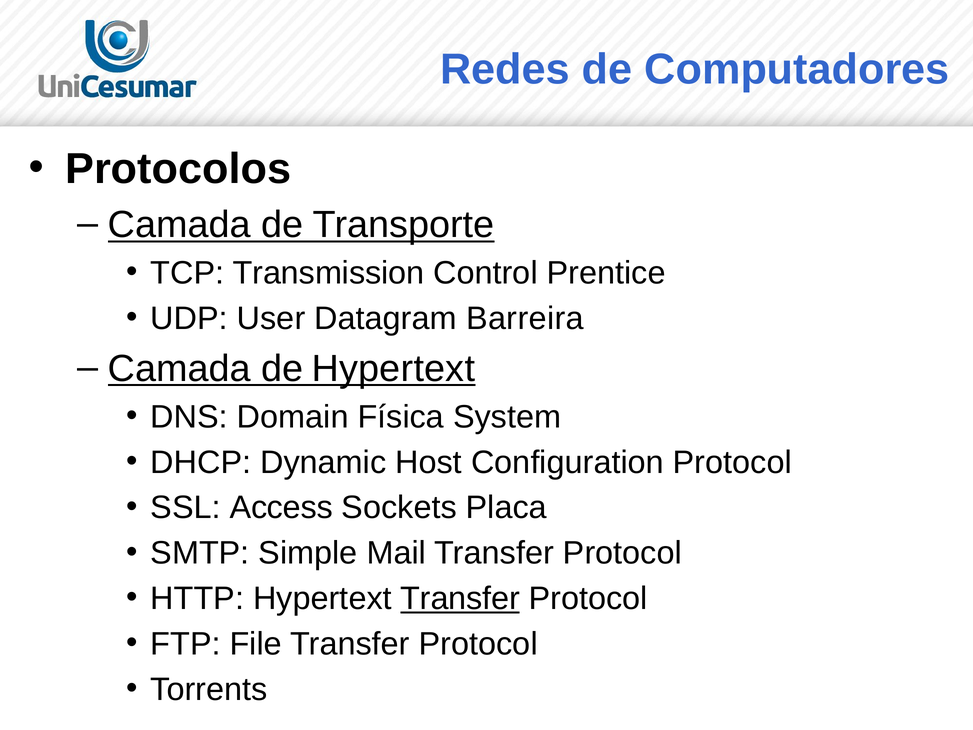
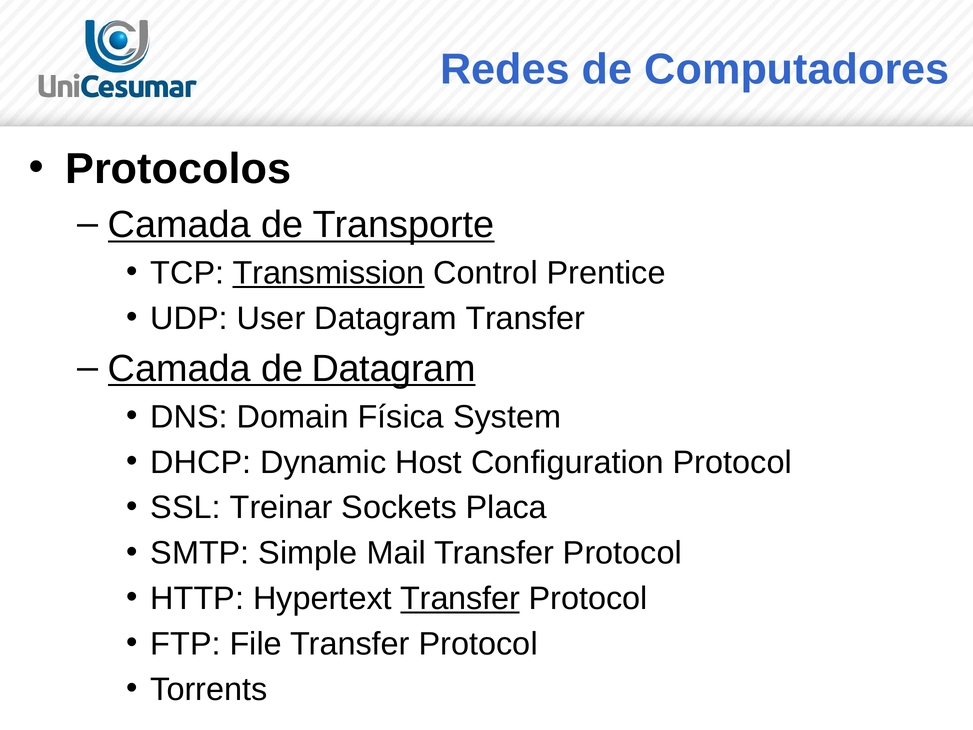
Transmission underline: none -> present (329, 273)
Datagram Barreira: Barreira -> Transfer (525, 318)
de Hypertext: Hypertext -> Datagram (394, 369)
Access: Access -> Treinar (281, 508)
